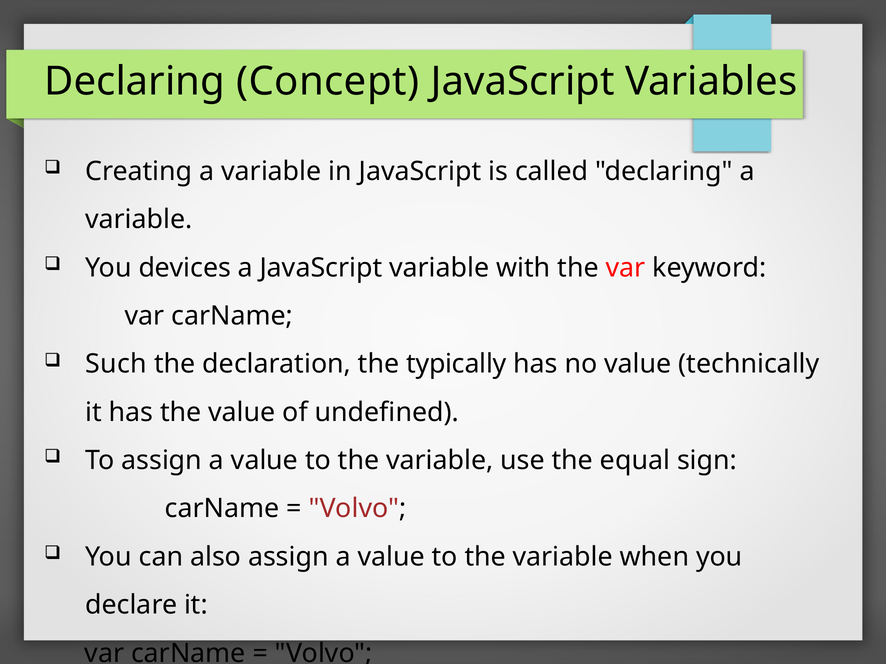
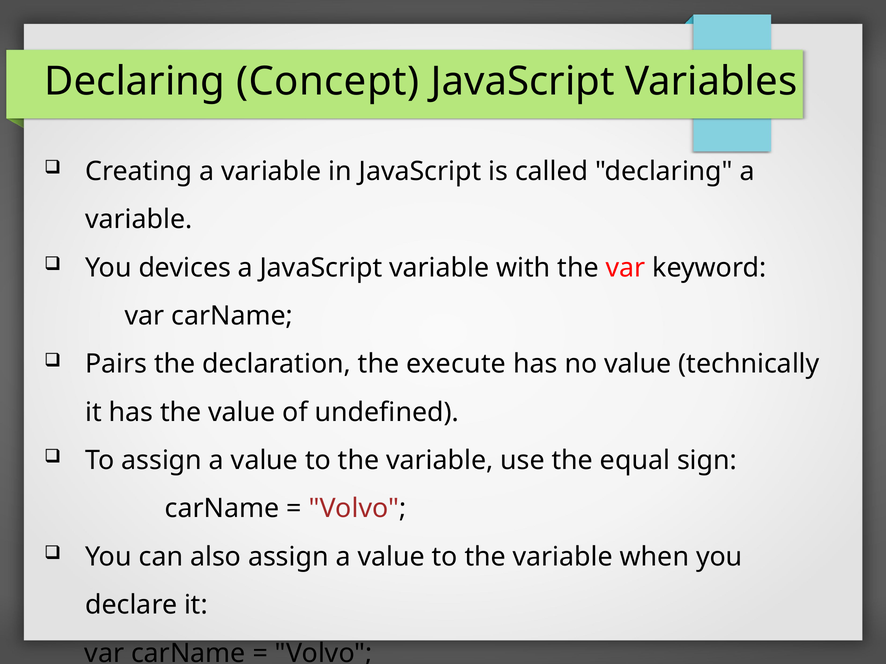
Such: Such -> Pairs (116, 364)
typically: typically -> execute (456, 364)
